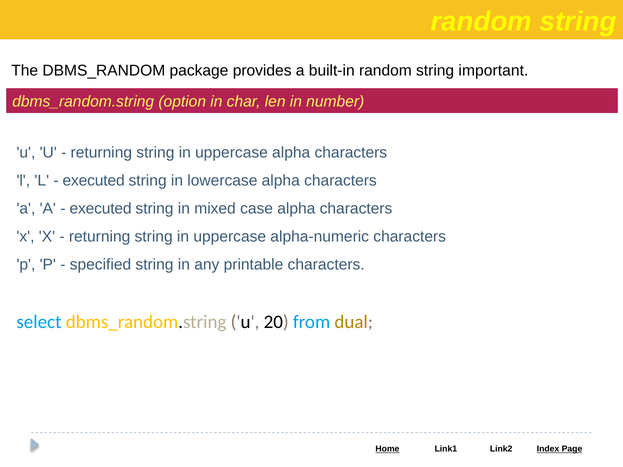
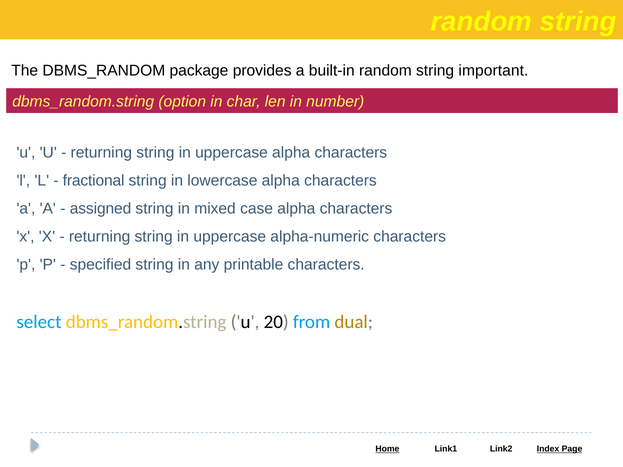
executed: executed -> fractional (94, 181)
executed: executed -> assigned (101, 209)
